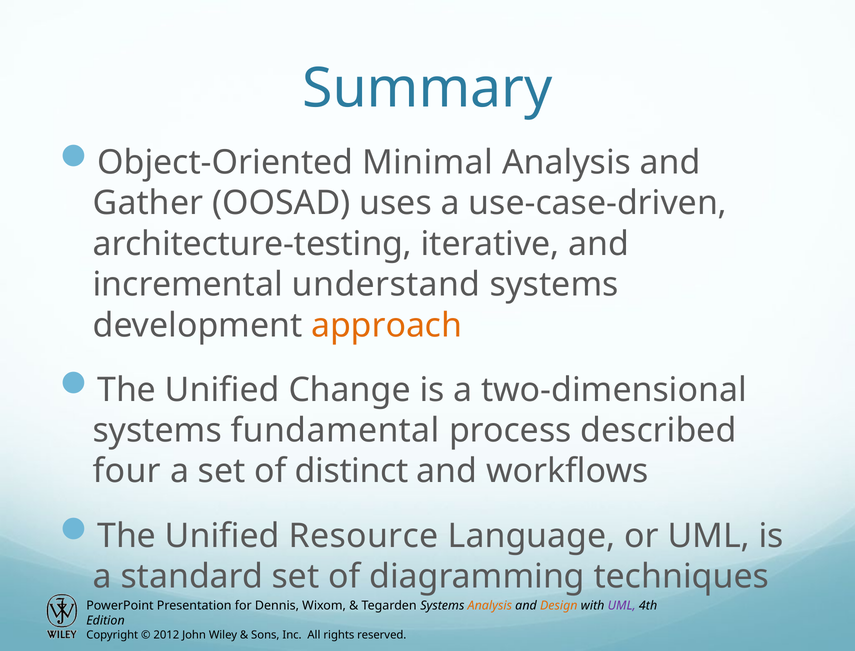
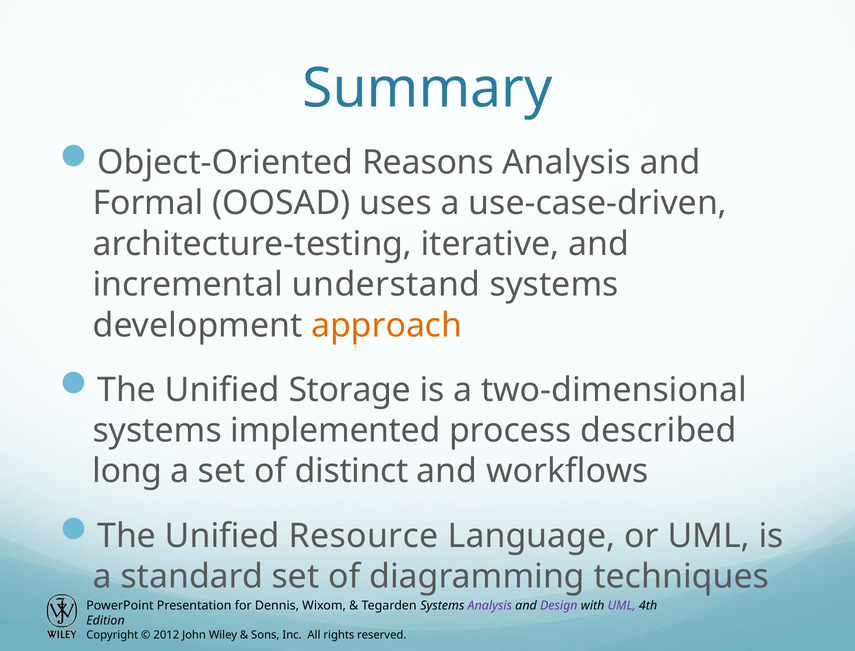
Minimal: Minimal -> Reasons (428, 163)
Gather: Gather -> Formal (148, 203)
Change: Change -> Storage (350, 390)
fundamental: fundamental -> implemented (336, 431)
four: four -> long (127, 472)
Analysis colour: orange -> purple (490, 606)
Design colour: orange -> purple (559, 606)
